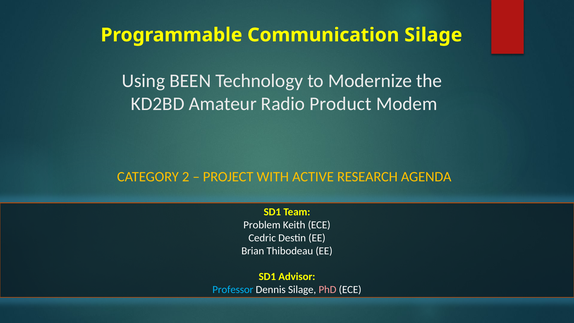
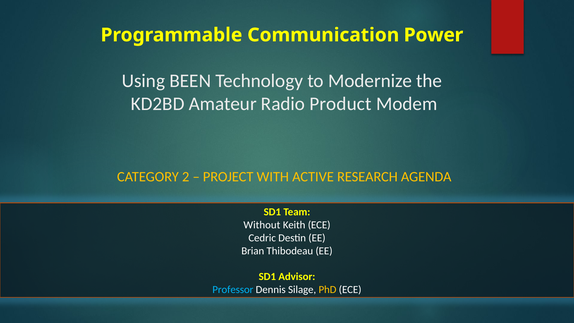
Communication Silage: Silage -> Power (434, 35)
Problem: Problem -> Without (262, 225)
PhD colour: pink -> yellow (327, 289)
